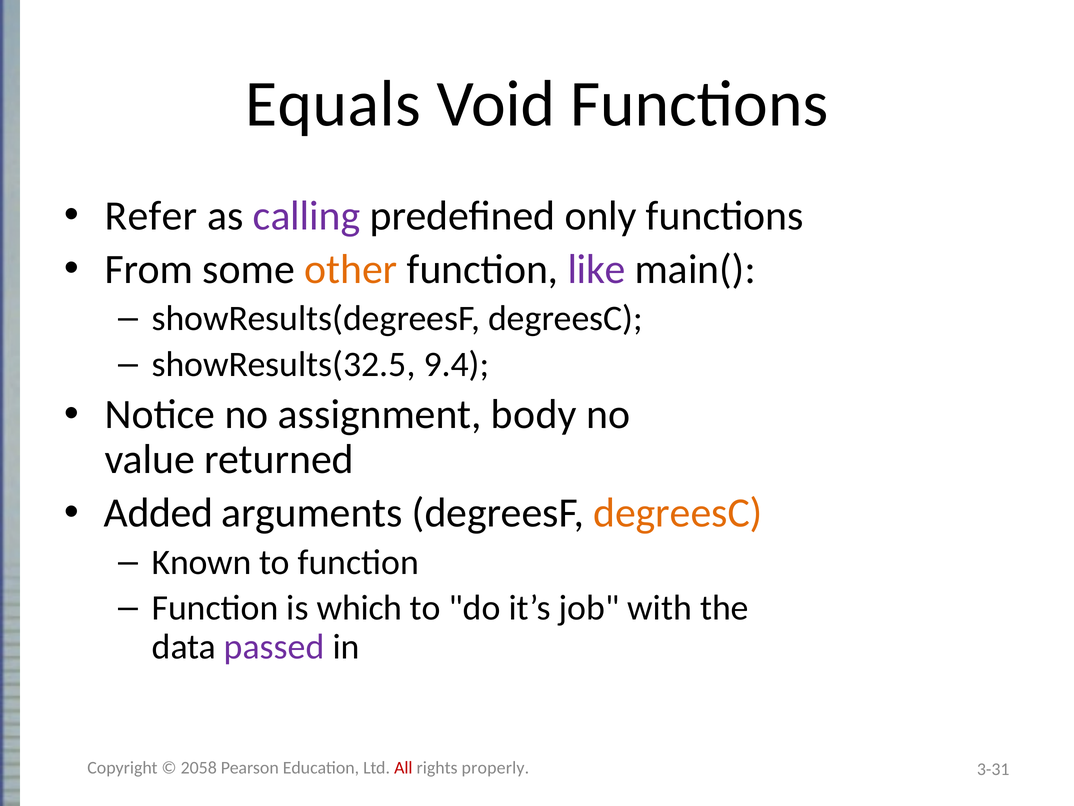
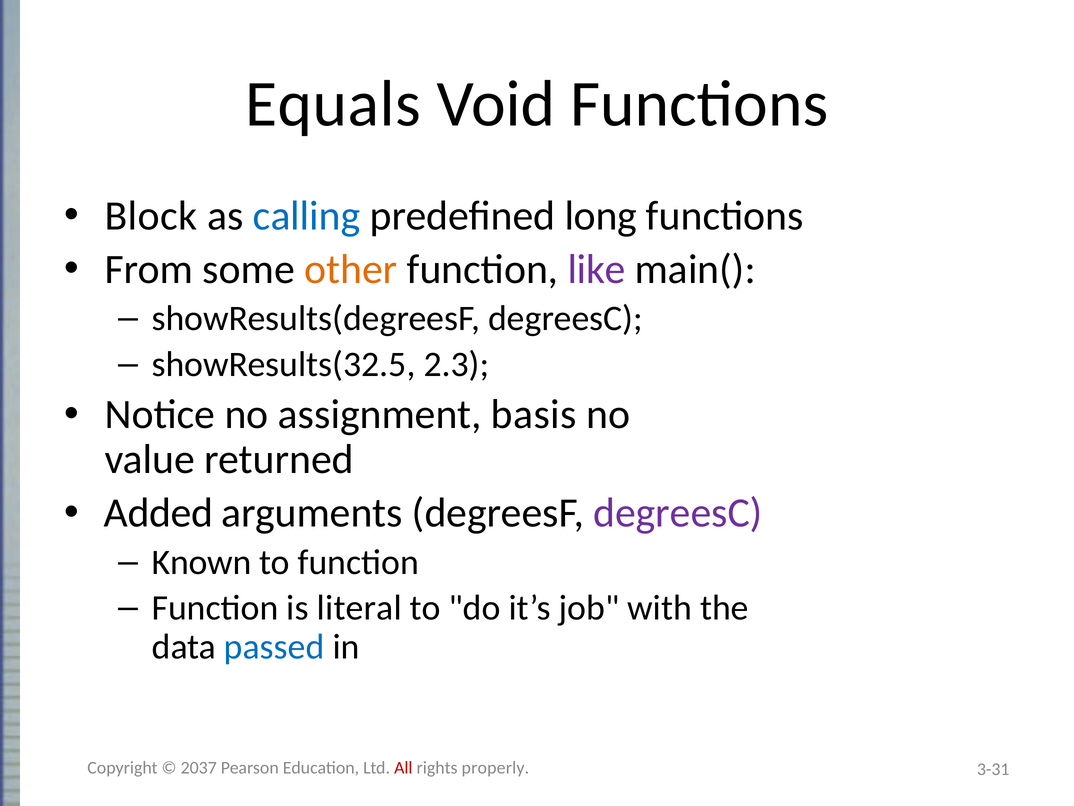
Refer: Refer -> Block (151, 216)
calling colour: purple -> blue (307, 216)
only: only -> long (601, 216)
9.4: 9.4 -> 2.3 (457, 364)
body: body -> basis (534, 414)
degreesC colour: orange -> purple (678, 513)
which: which -> literal (359, 608)
passed colour: purple -> blue (274, 646)
2058: 2058 -> 2037 (199, 767)
